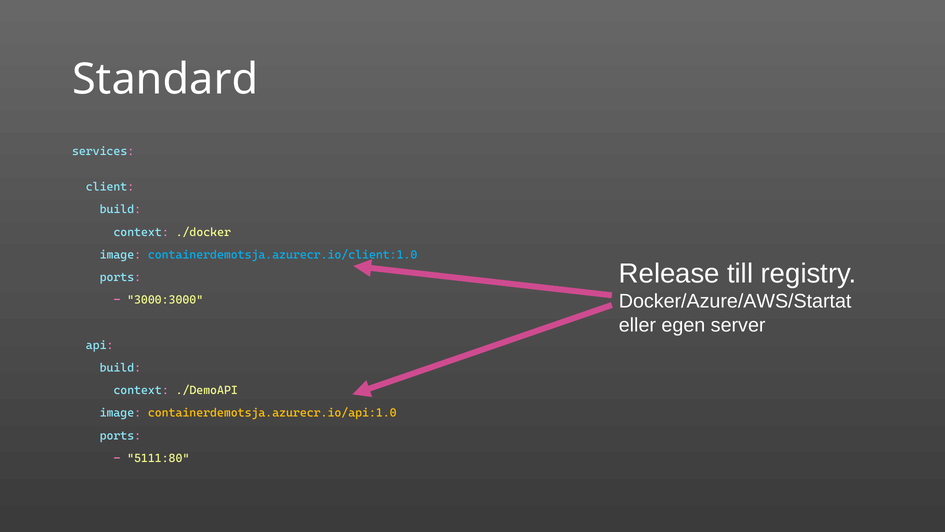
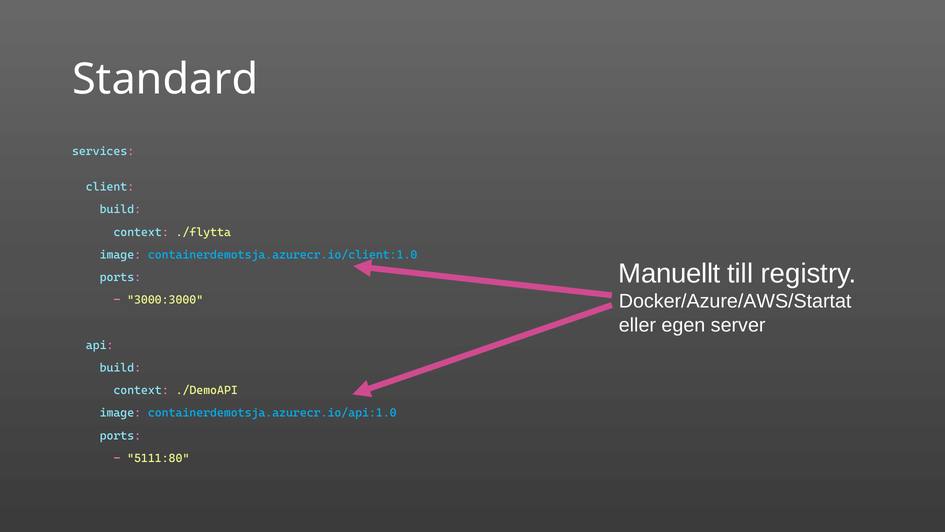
./docker: ./docker -> ./flytta (203, 232)
Release: Release -> Manuellt (669, 273)
containerdemotsja.azurecr.io/api:1.0 colour: yellow -> light blue (272, 413)
